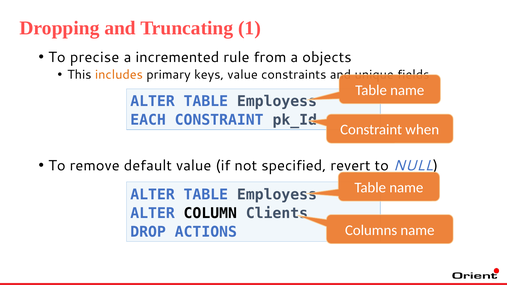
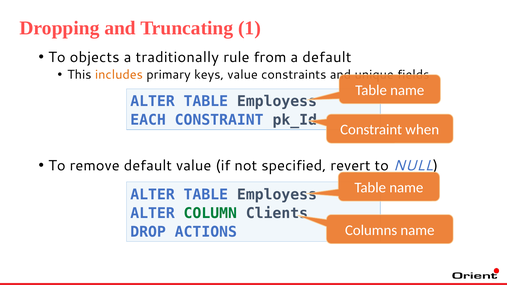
precise: precise -> objects (95, 57)
incremented: incremented -> traditionally (177, 57)
a objects: objects -> default (327, 57)
COLUMN colour: black -> green (210, 213)
